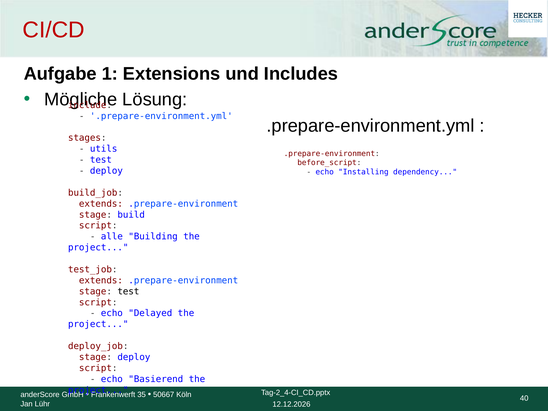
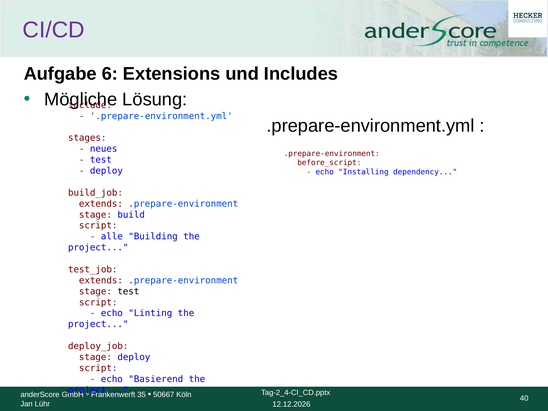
CI/CD colour: red -> purple (54, 30)
1: 1 -> 6 (110, 74)
utils: utils -> neues (104, 149)
Delayed: Delayed -> Linting (150, 313)
